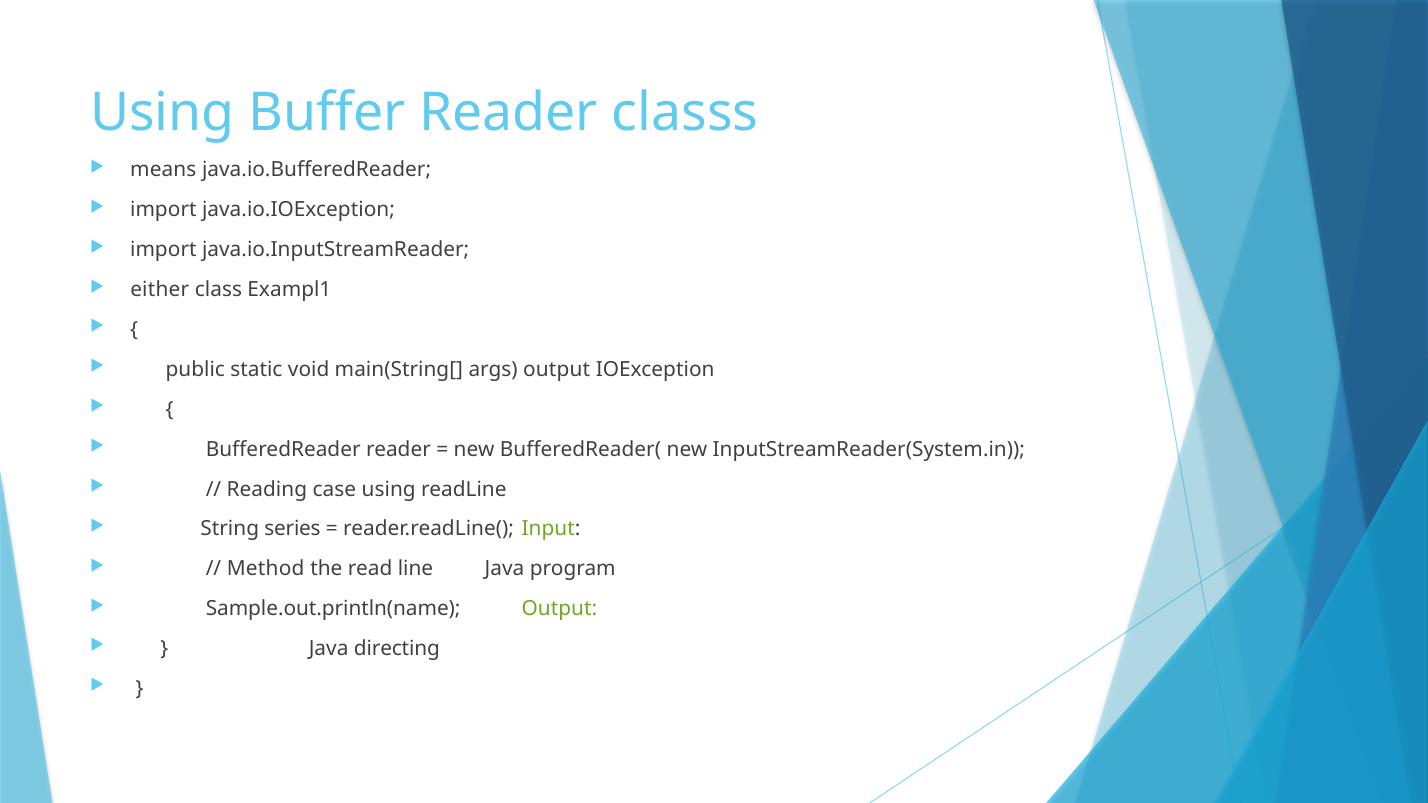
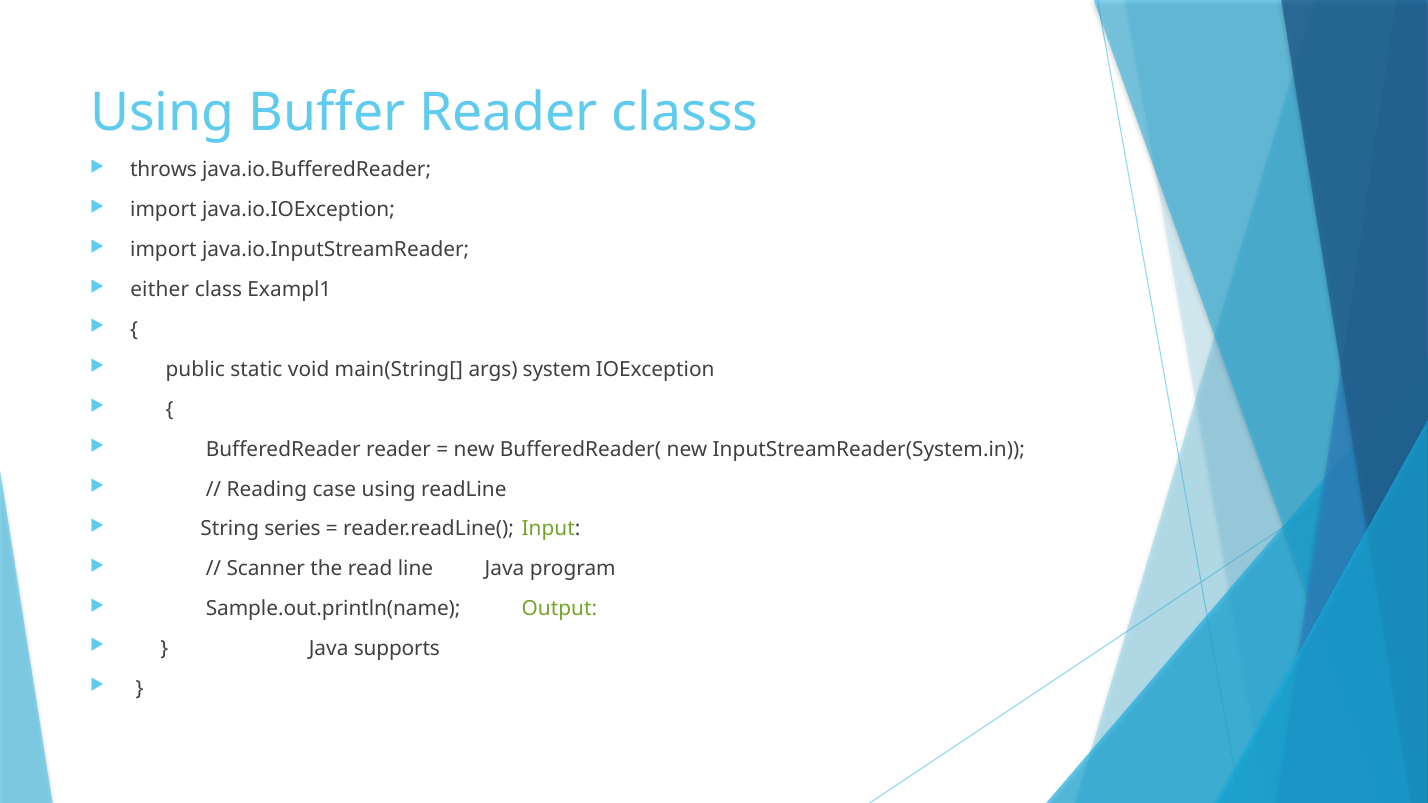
means: means -> throws (164, 170)
args output: output -> system (557, 370)
Method: Method -> Scanner (266, 569)
directing: directing -> supports (397, 649)
